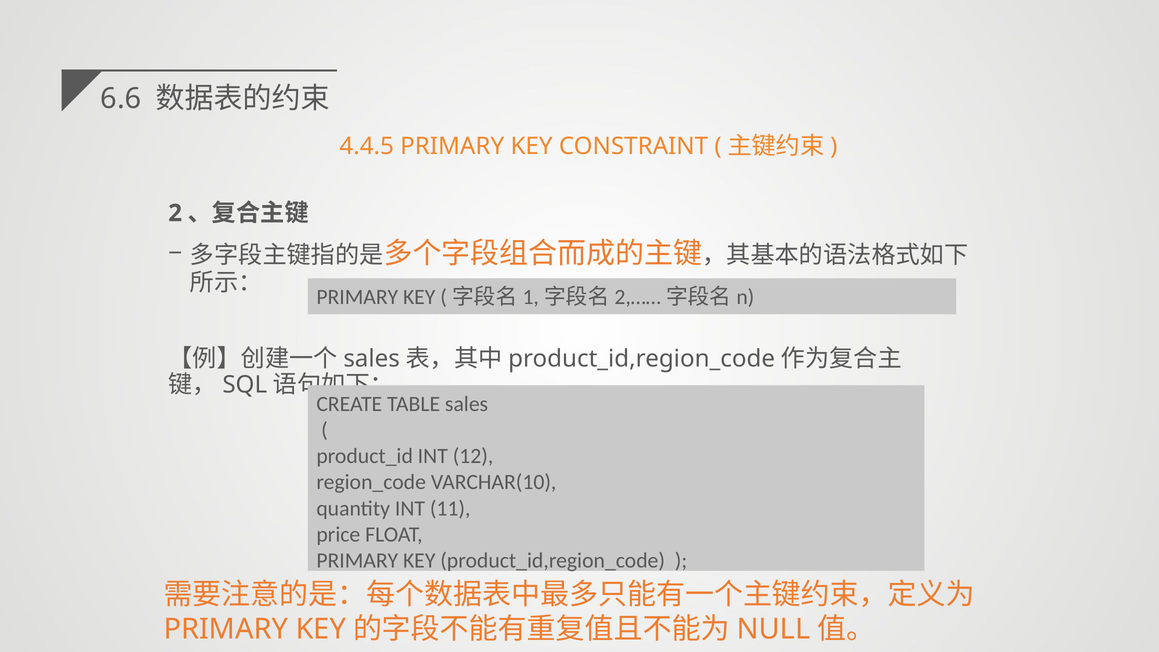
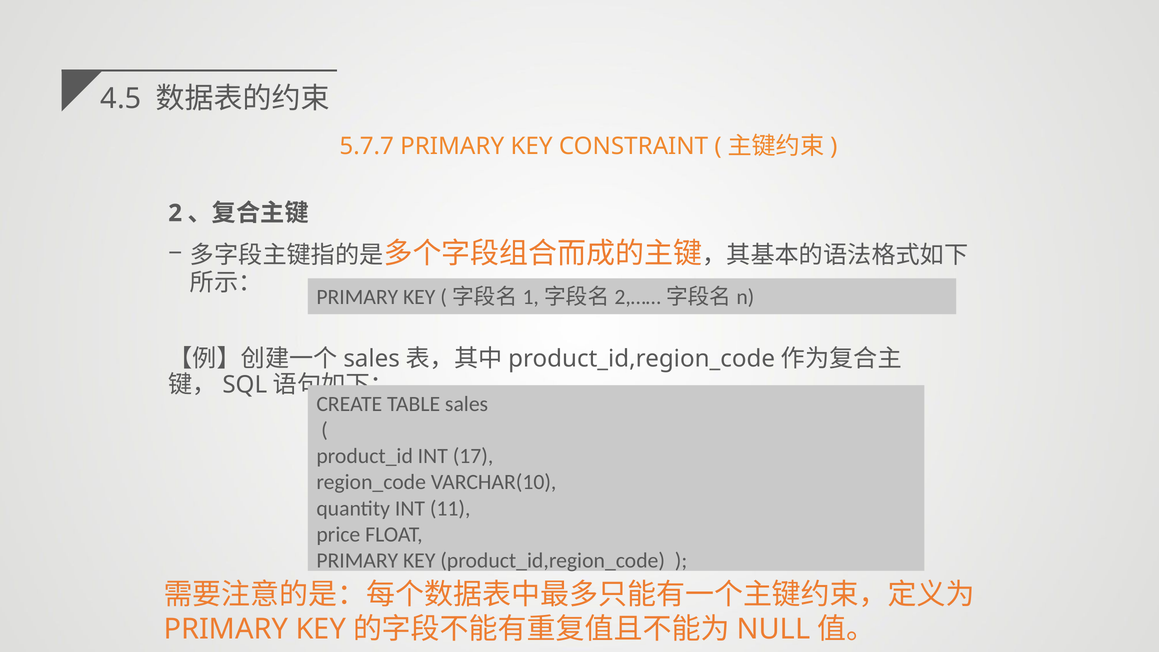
6.6: 6.6 -> 4.5 (121, 99)
4.4.5: 4.4.5 -> 5.7.7 (367, 146)
12: 12 -> 17 (473, 456)
